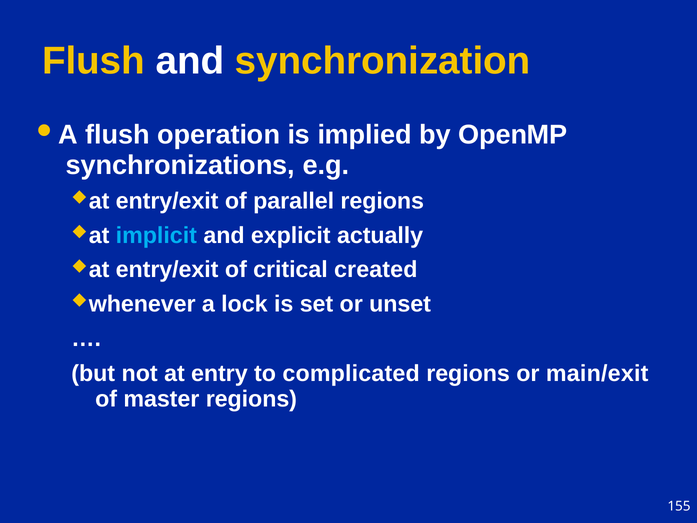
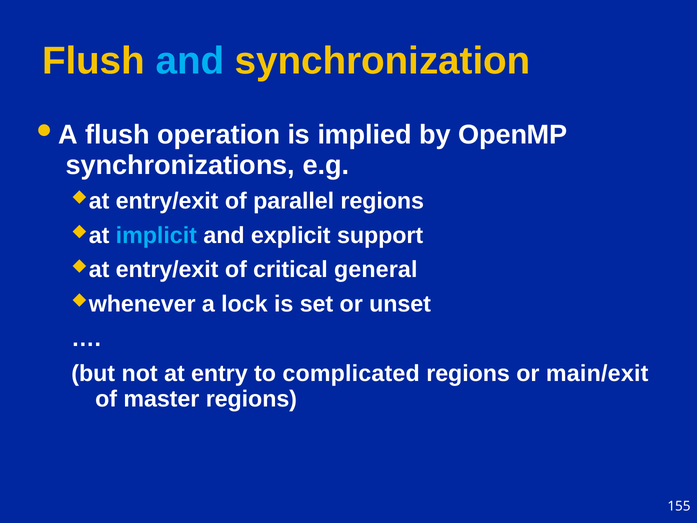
and colour: white -> light blue (190, 61)
actually: actually -> support (380, 235)
created: created -> general (376, 270)
